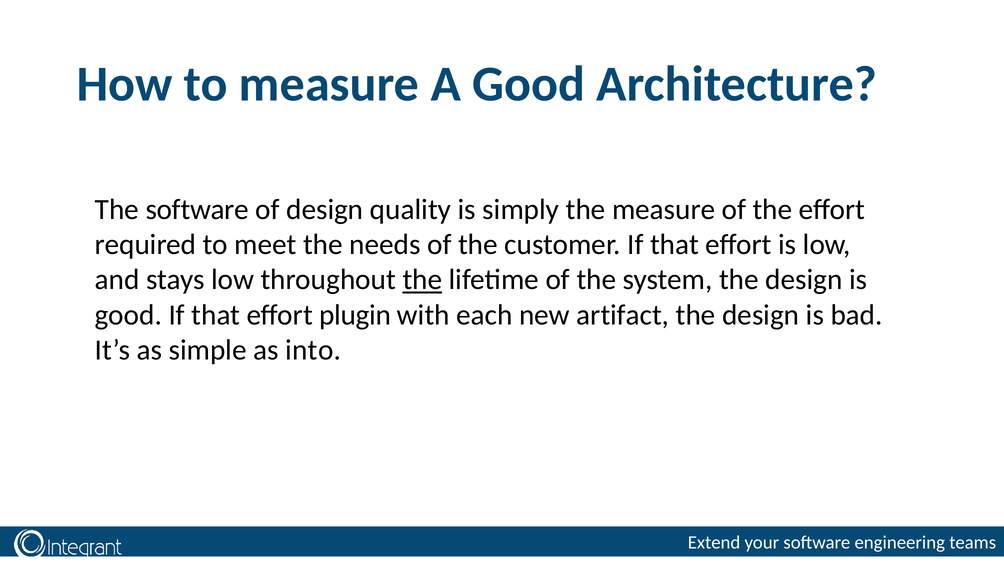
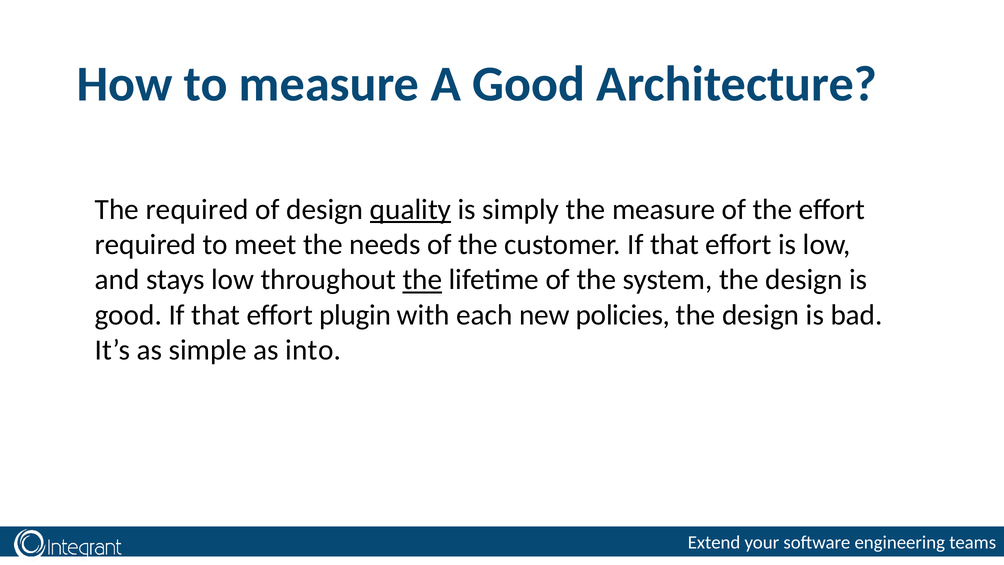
The software: software -> required (197, 209)
quality underline: none -> present (410, 209)
artifact: artifact -> policies (623, 315)
